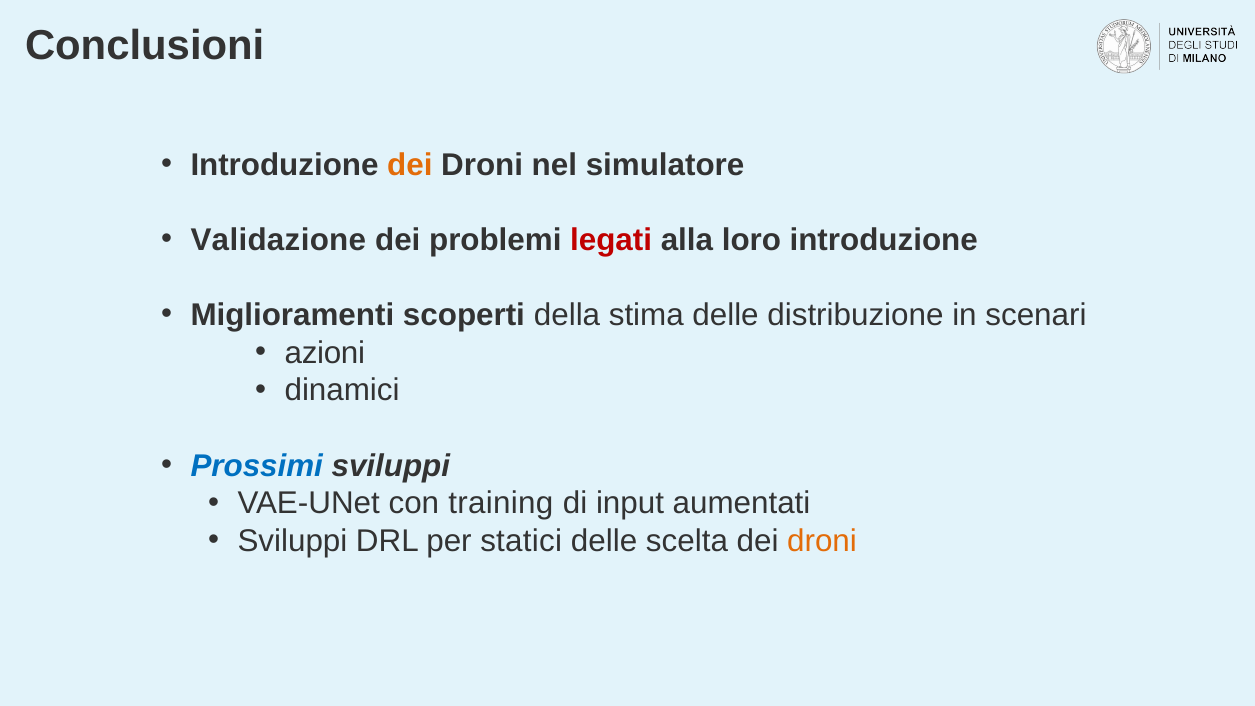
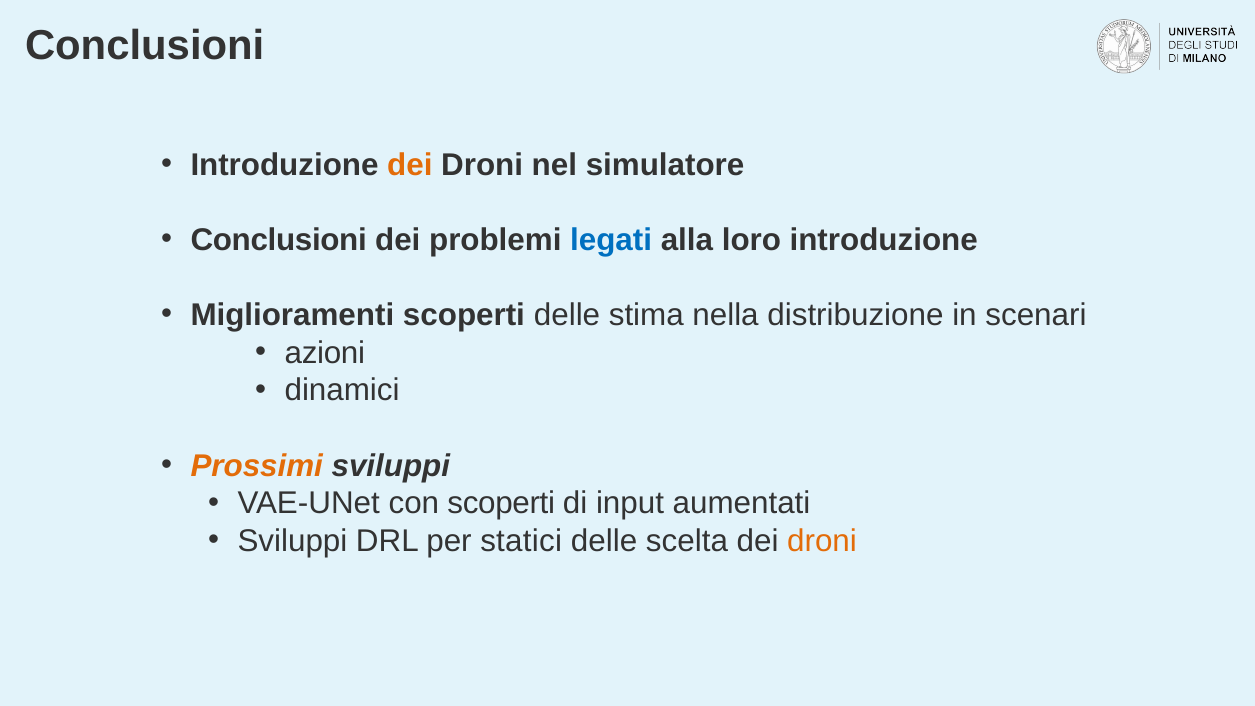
Validazione: Validazione -> Conclusioni (279, 240)
legati colour: red -> blue (611, 240)
scoperti della: della -> delle (567, 315)
stima delle: delle -> nella (726, 315)
Prossimi colour: blue -> orange (257, 466)
con training: training -> scoperti (501, 504)
